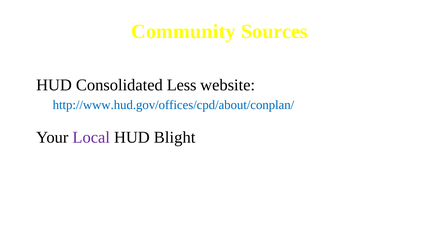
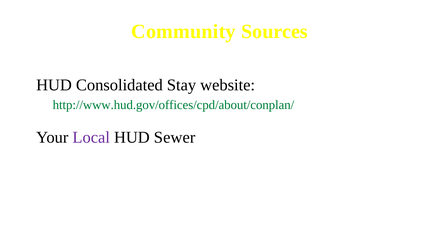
Less: Less -> Stay (182, 85)
http://www.hud.gov/offices/cpd/about/conplan/ colour: blue -> green (173, 105)
Blight: Blight -> Sewer (175, 137)
